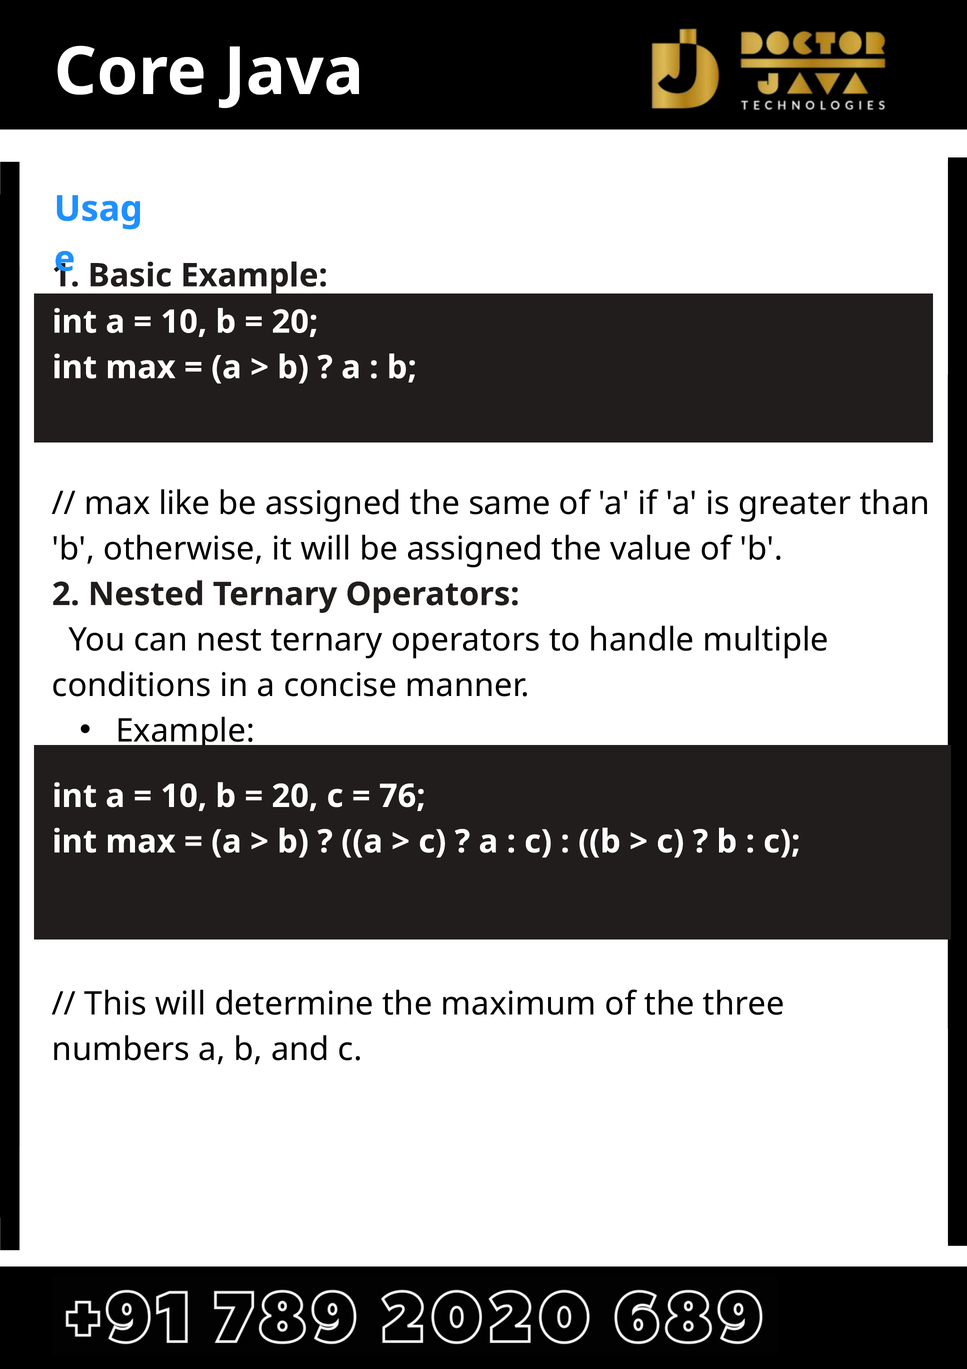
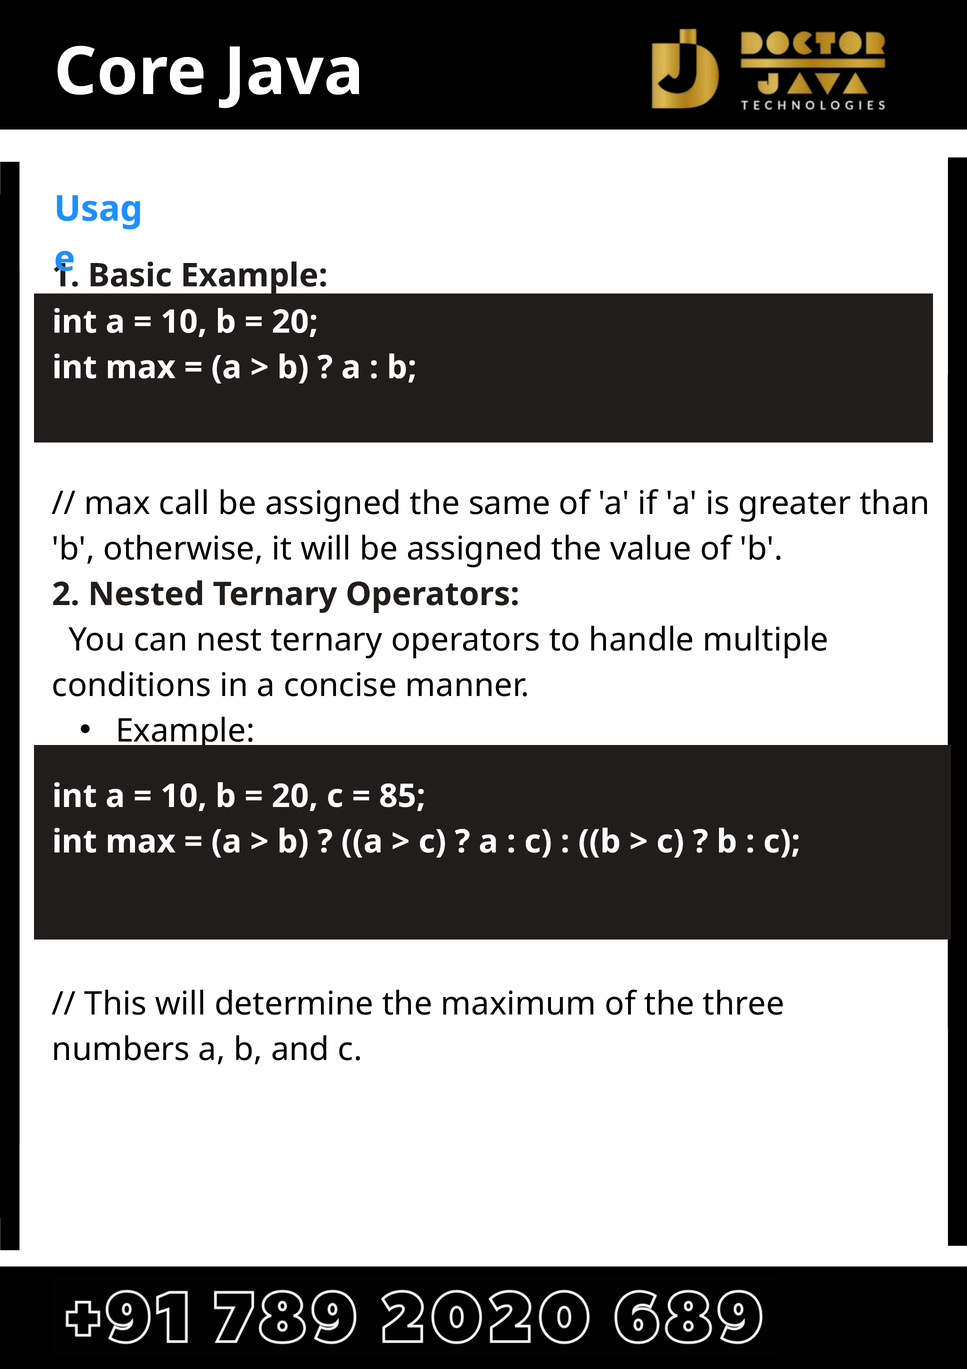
like: like -> call (184, 503)
76: 76 -> 85 (402, 796)
